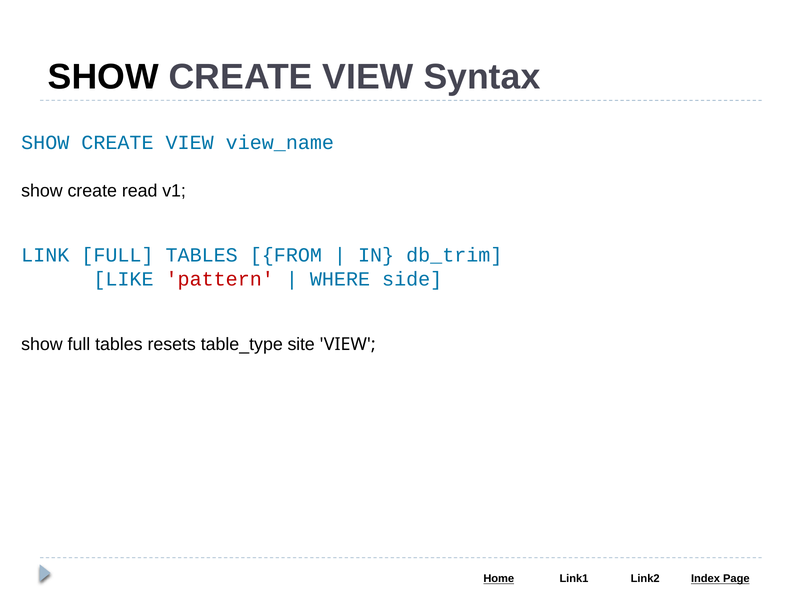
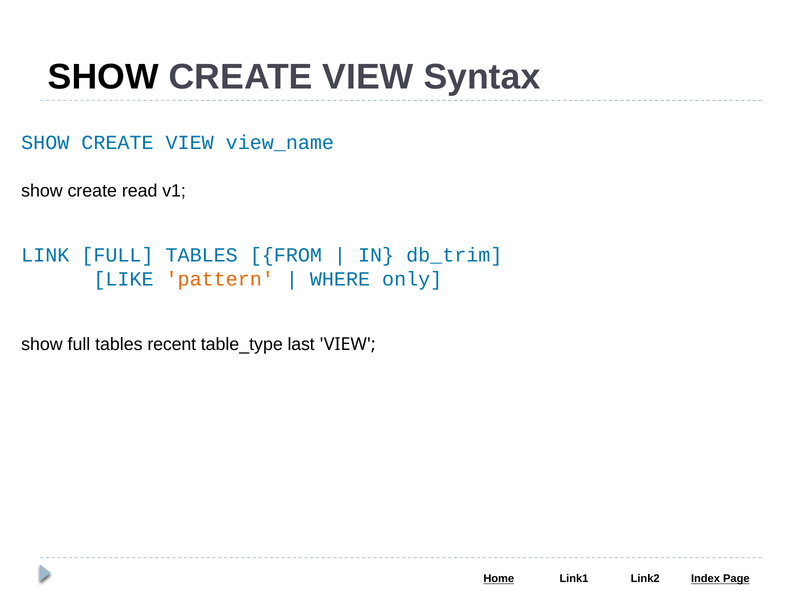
pattern colour: red -> orange (220, 279)
side: side -> only (412, 279)
resets: resets -> recent (172, 344)
site: site -> last (301, 344)
